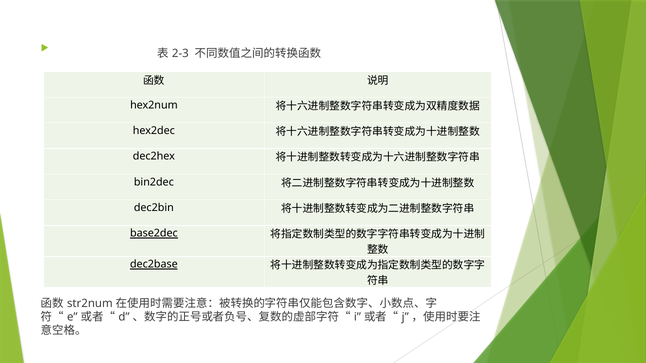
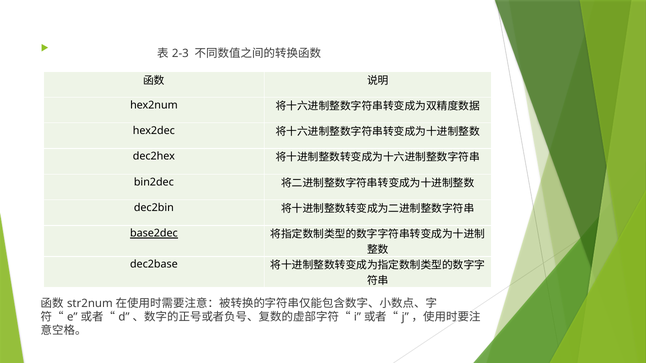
dec2base underline: present -> none (154, 265)
